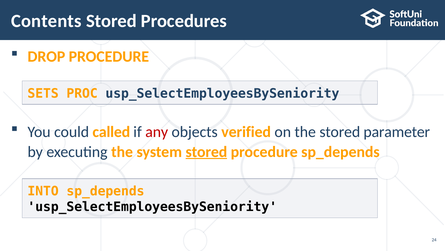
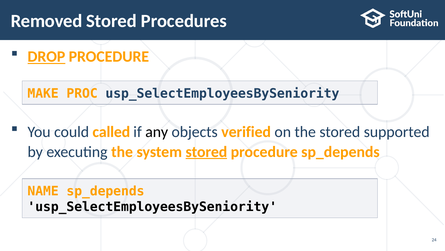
Contents: Contents -> Removed (47, 21)
DROP underline: none -> present (46, 56)
SETS: SETS -> MAKE (43, 93)
any colour: red -> black (157, 132)
parameter: parameter -> supported (397, 132)
INTO: INTO -> NAME (43, 191)
